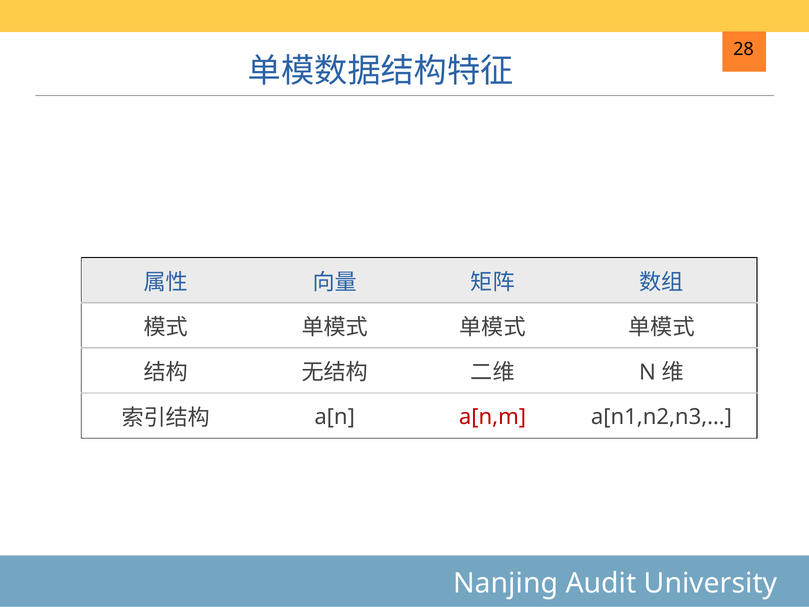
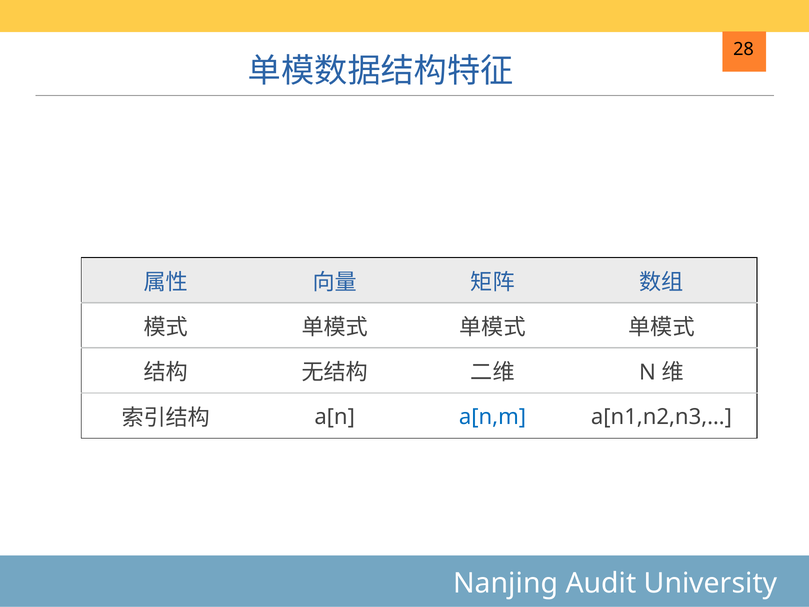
a[n,m colour: red -> blue (493, 417)
